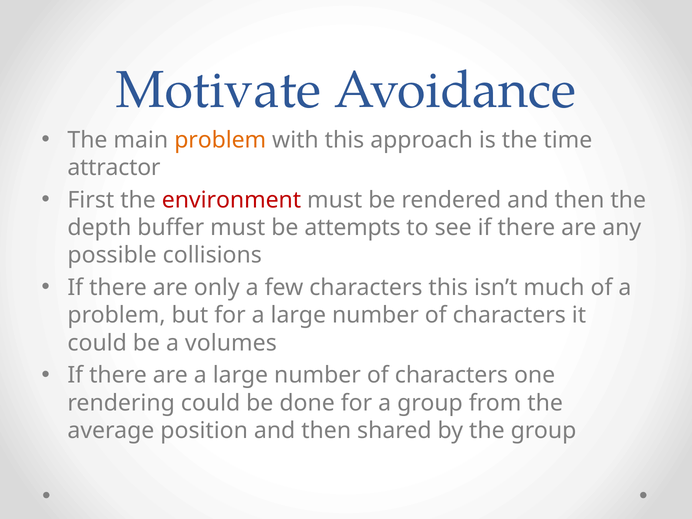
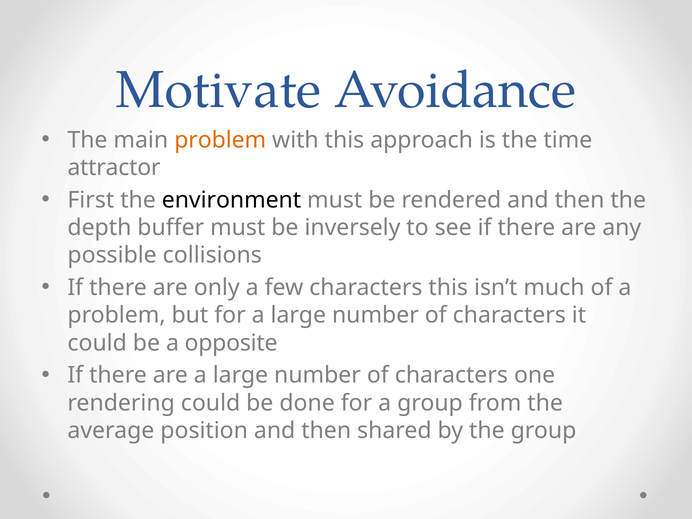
environment colour: red -> black (231, 200)
attempts: attempts -> inversely (352, 228)
volumes: volumes -> opposite (231, 343)
